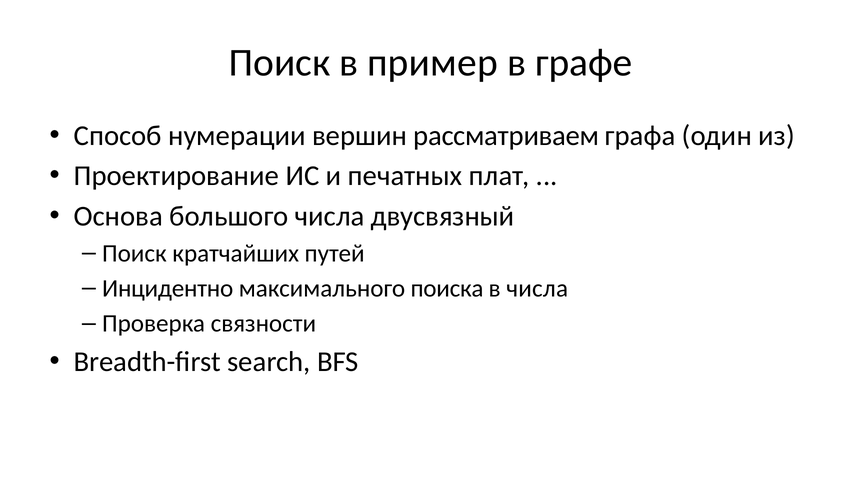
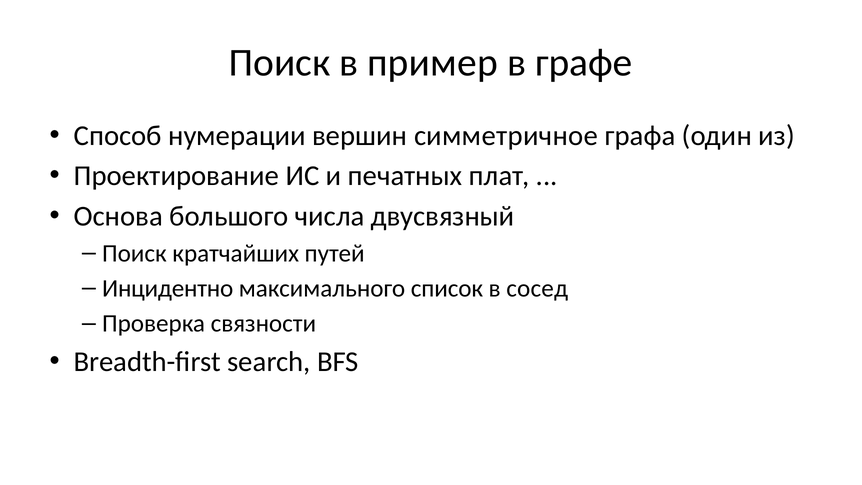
рассматриваем: рассматриваем -> симметричное (506, 136)
поиска: поиска -> список (447, 288)
в числа: числа -> сосед (537, 288)
